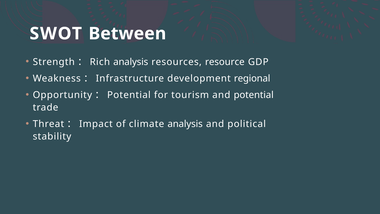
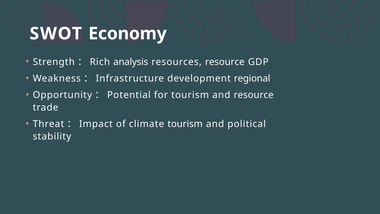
Between: Between -> Economy (127, 34)
and potential: potential -> resource (254, 95)
climate analysis: analysis -> tourism (185, 124)
